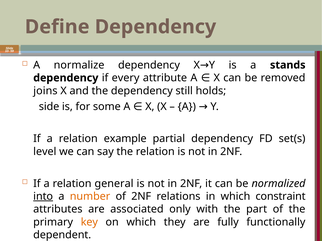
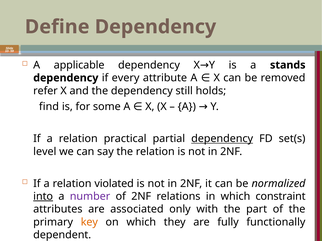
normalize: normalize -> applicable (79, 65)
joins: joins -> refer (45, 91)
side: side -> find (49, 107)
example: example -> practical (125, 139)
dependency underline: none -> present (222, 139)
general: general -> violated (114, 184)
number colour: orange -> purple (90, 197)
